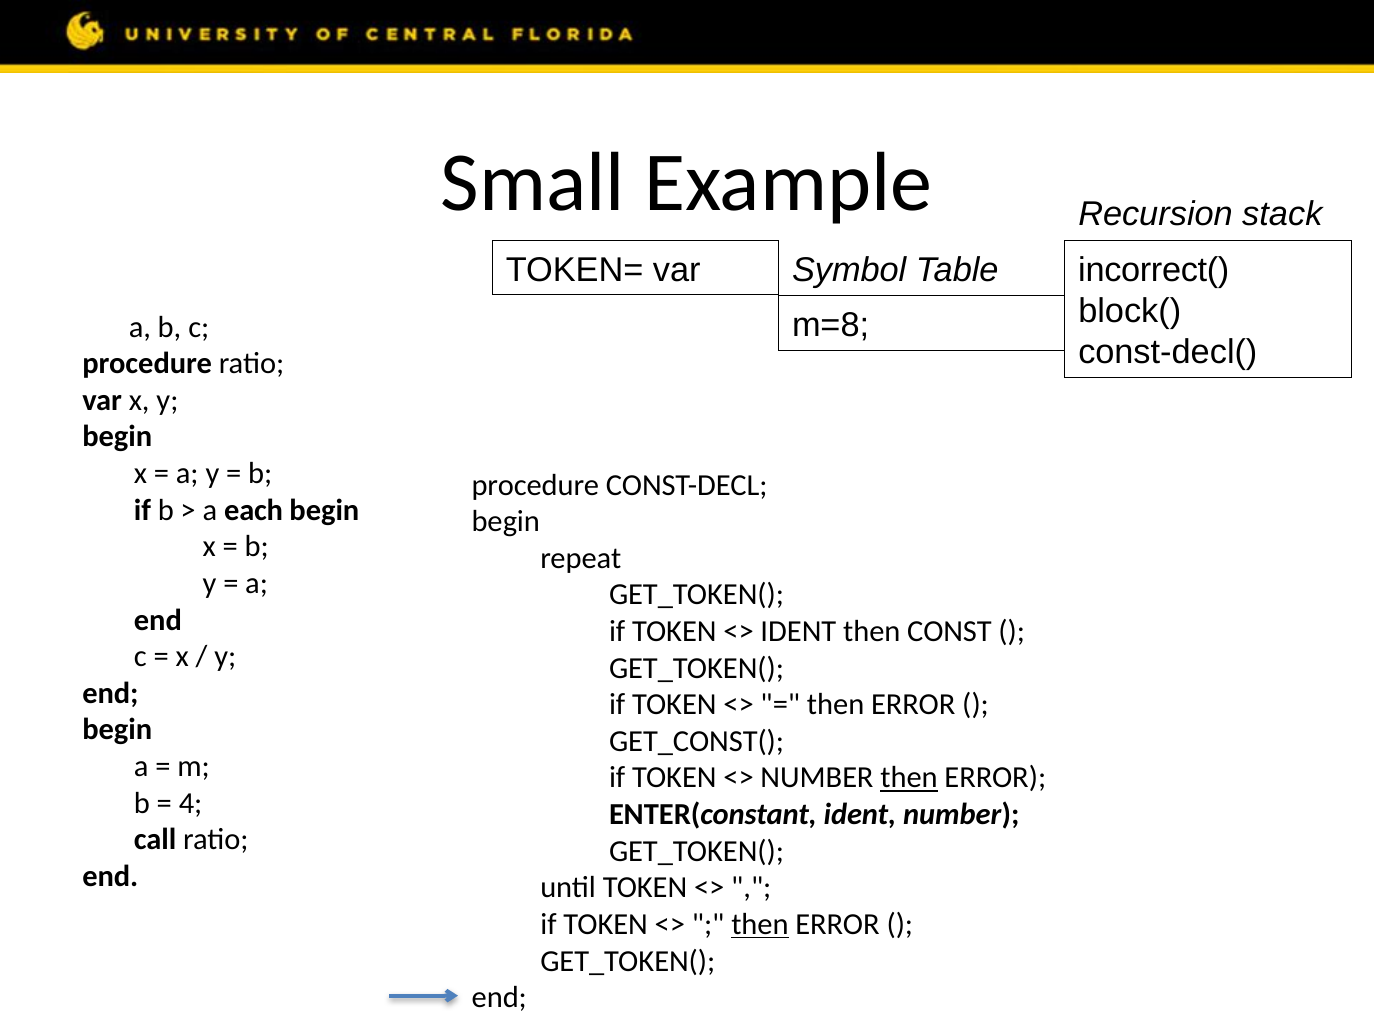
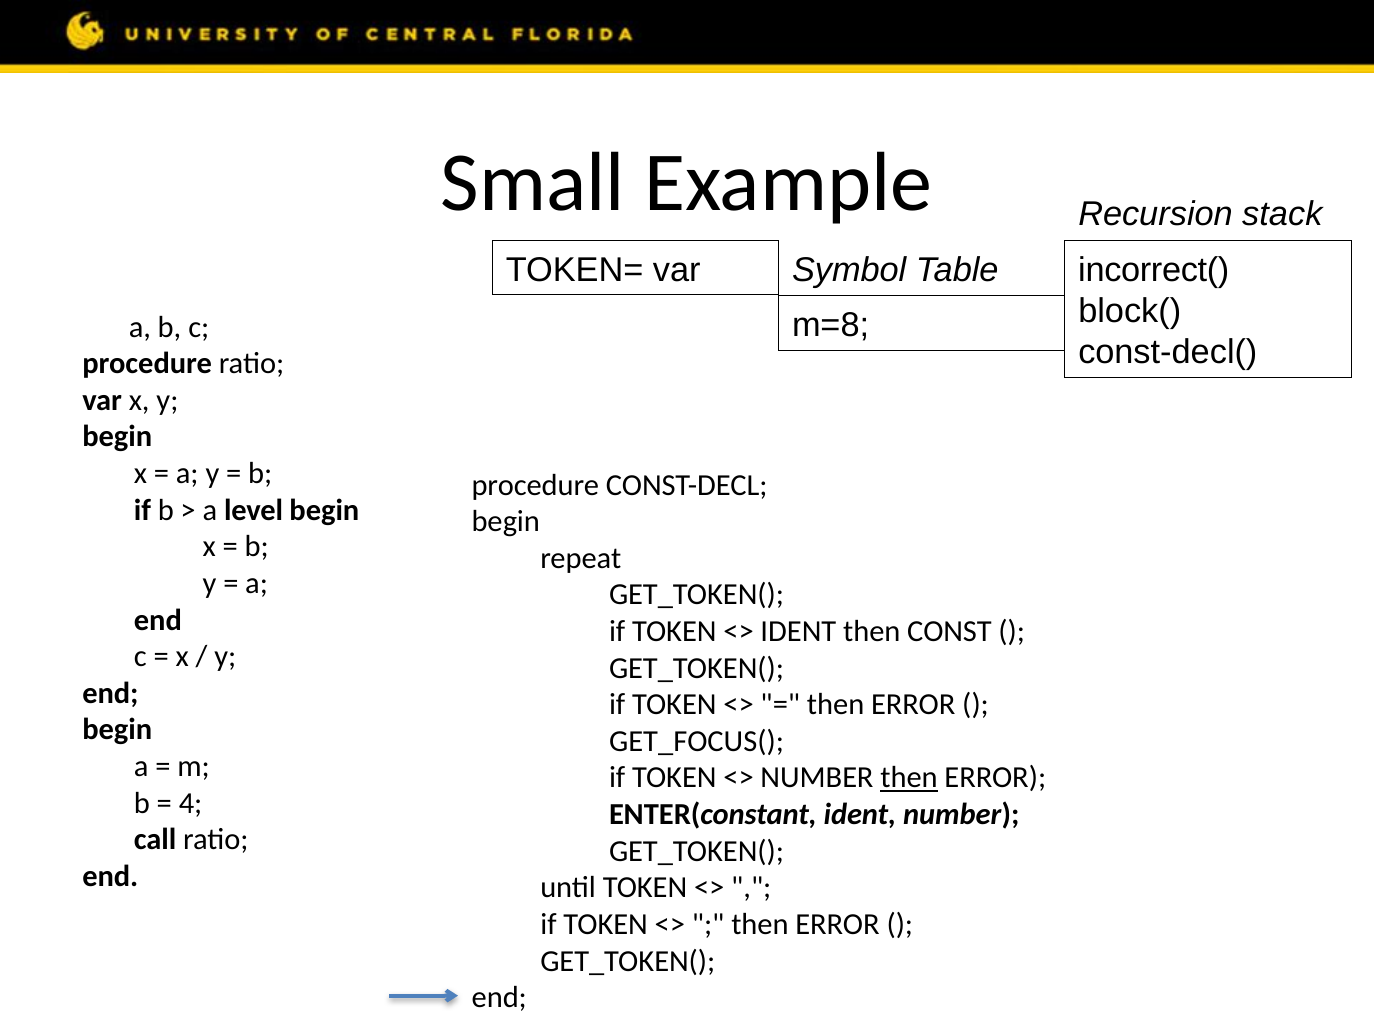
each: each -> level (254, 510)
GET_CONST(: GET_CONST( -> GET_FOCUS( (697, 742)
then underline: present -> none (760, 925)
